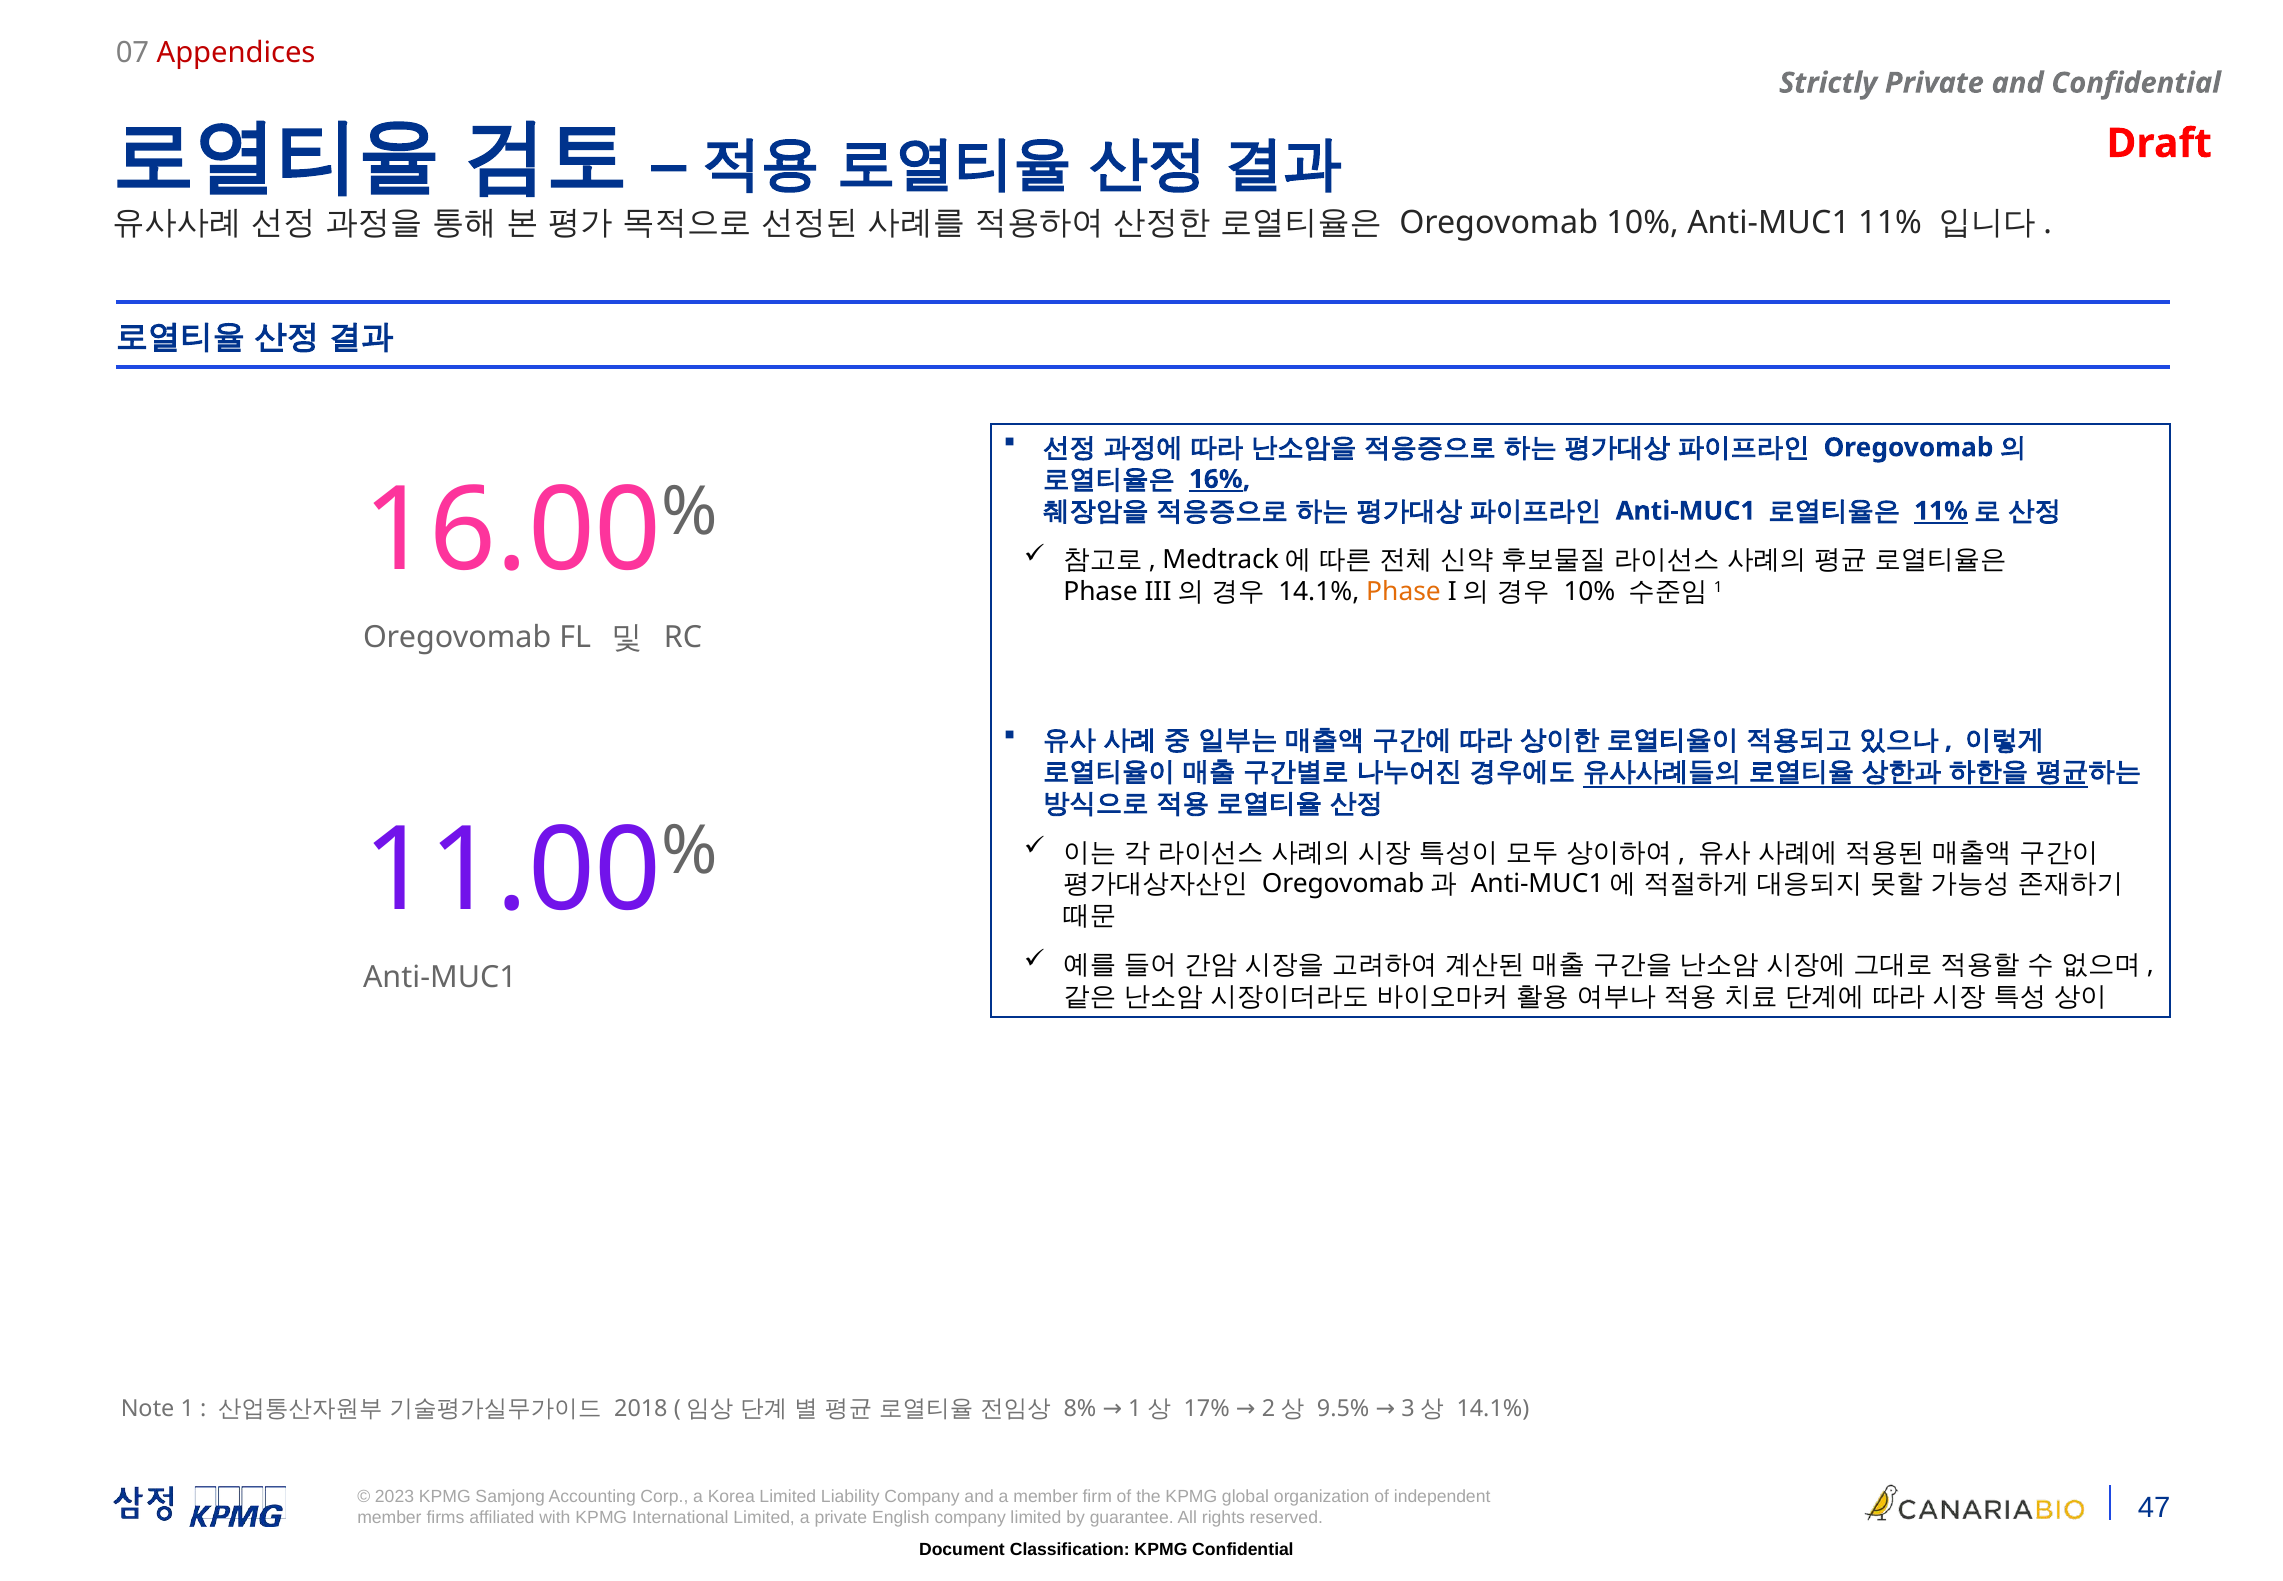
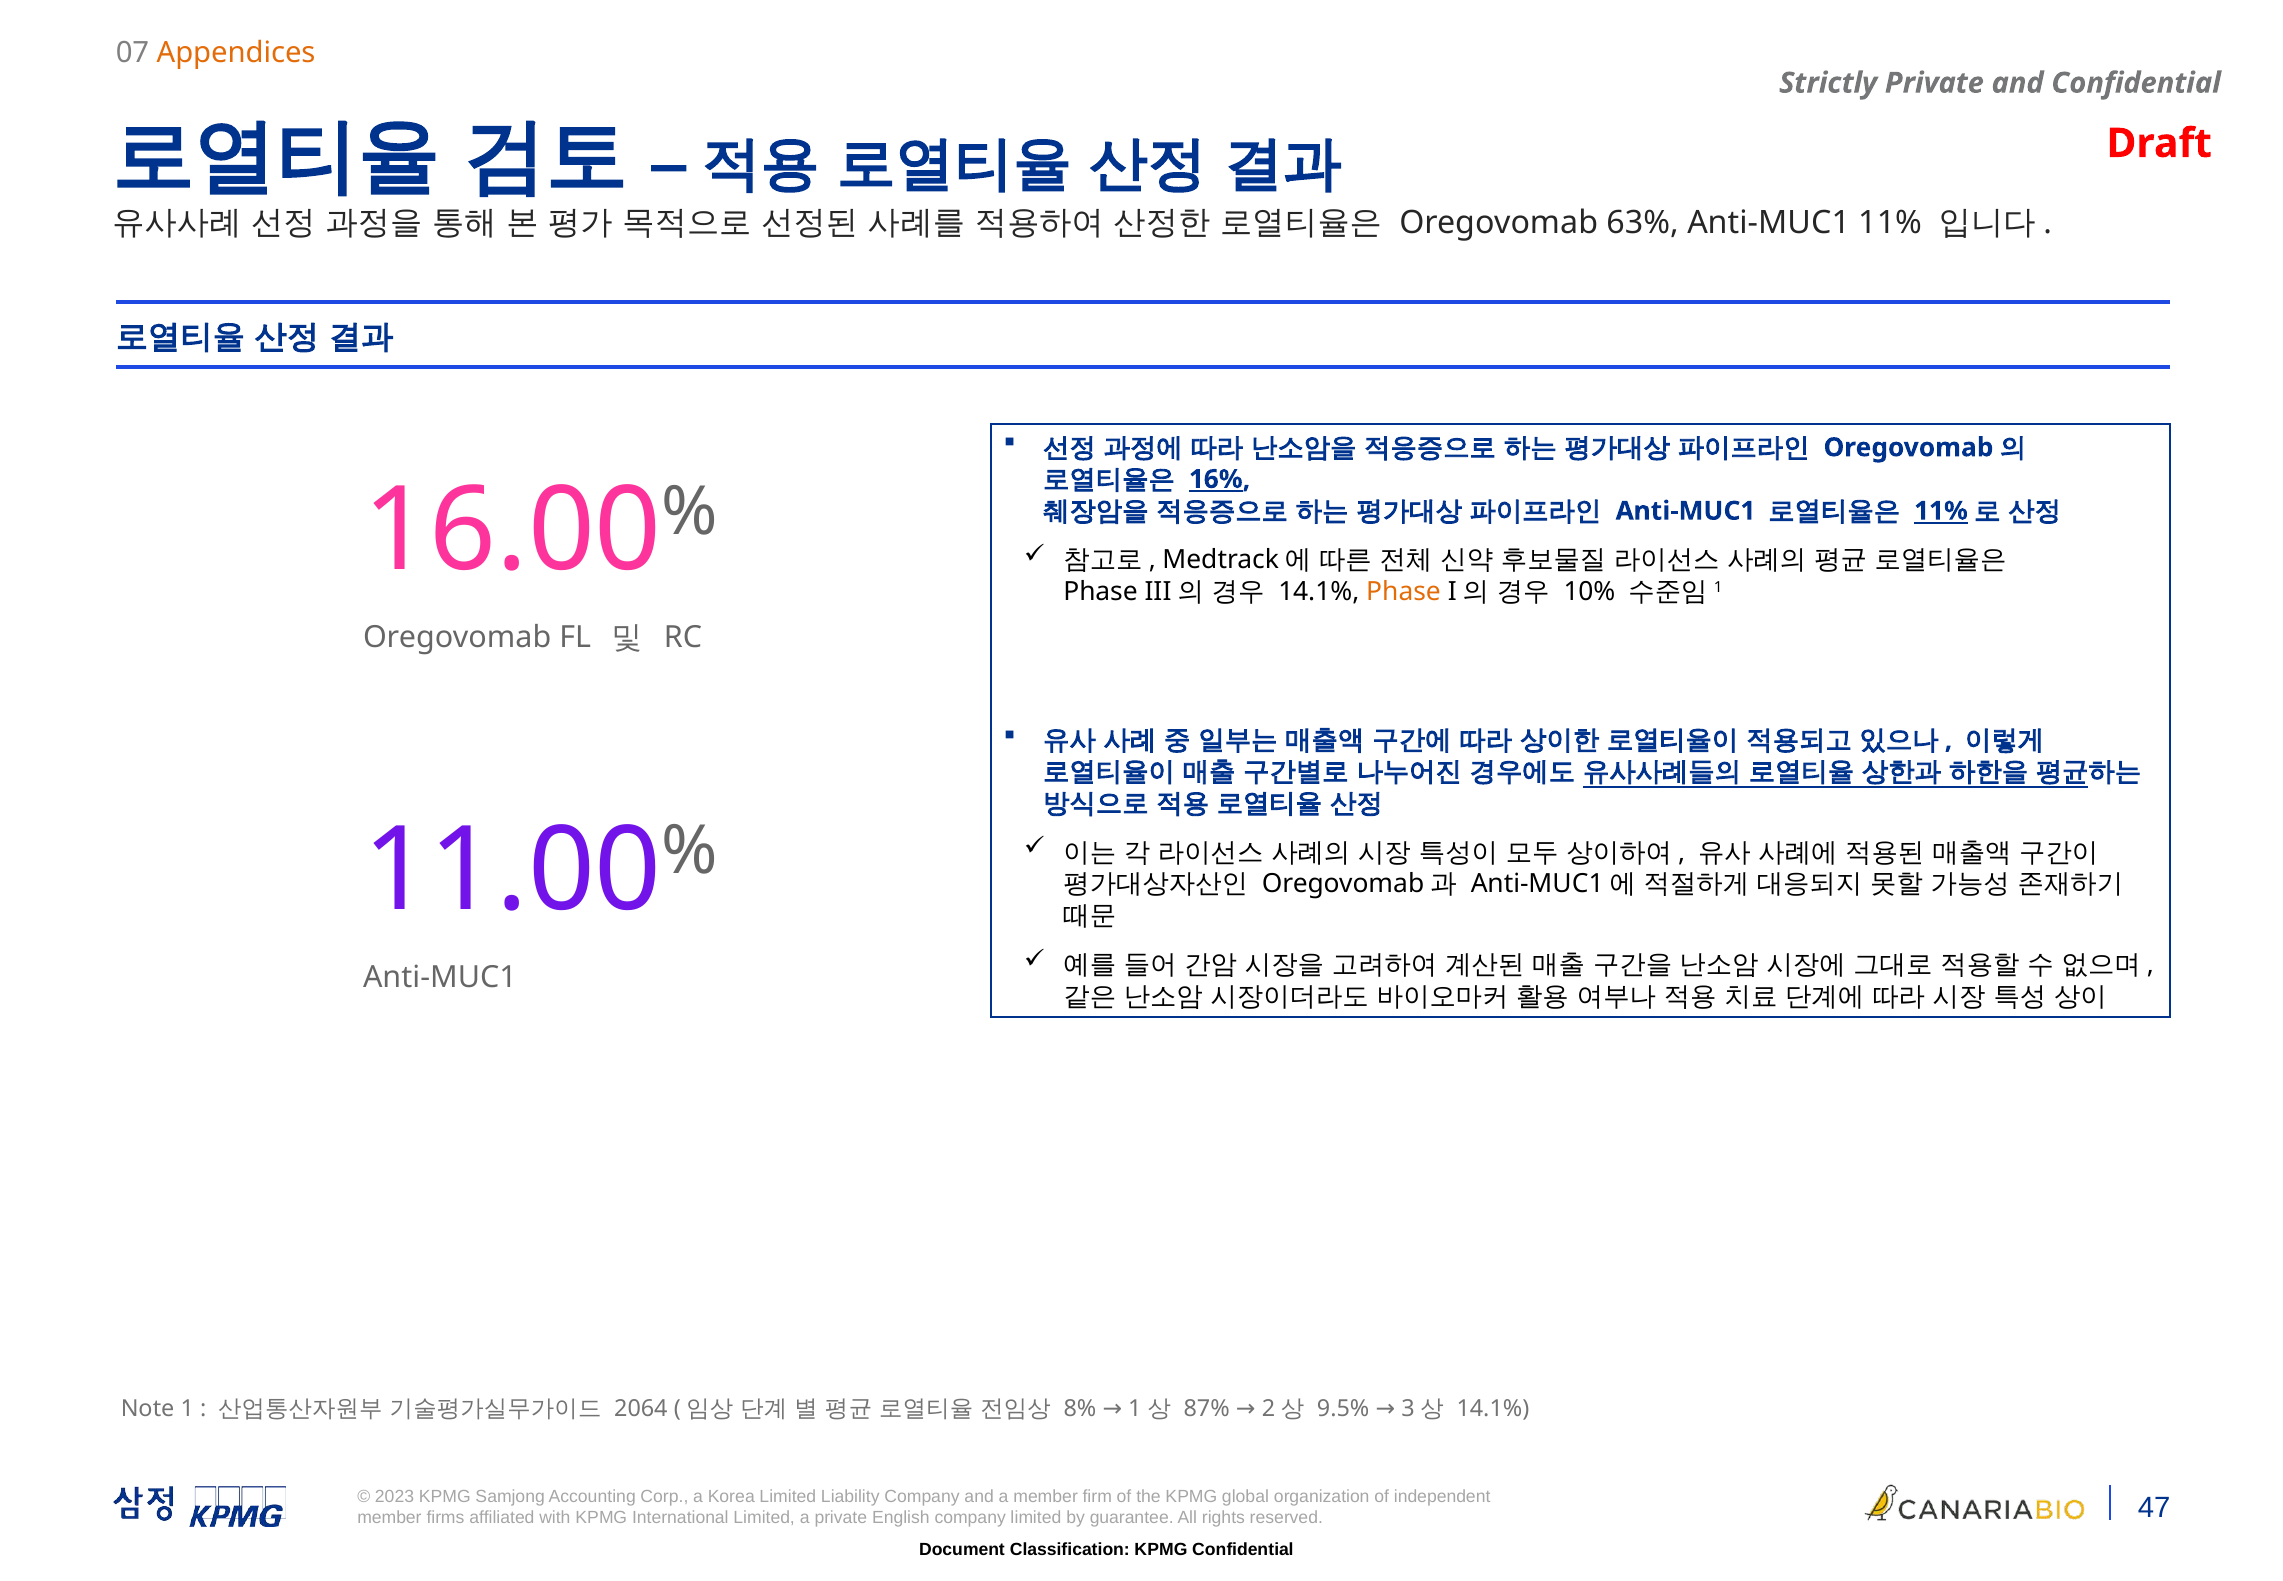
Appendices colour: red -> orange (236, 53)
Oregovomab 10%: 10% -> 63% (1643, 223)
17%: 17% -> 87% (1207, 1409)
2018: 2018 -> 2064 (641, 1409)
